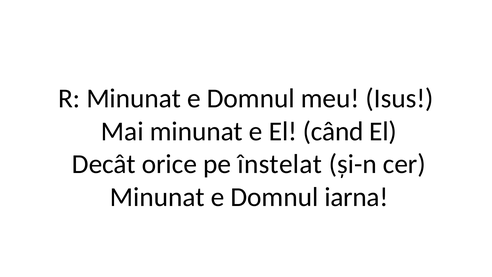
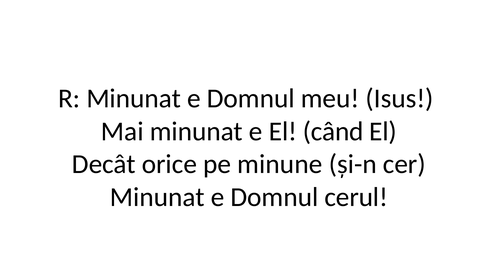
înstelat: înstelat -> minune (280, 164)
iarna: iarna -> cerul (356, 197)
